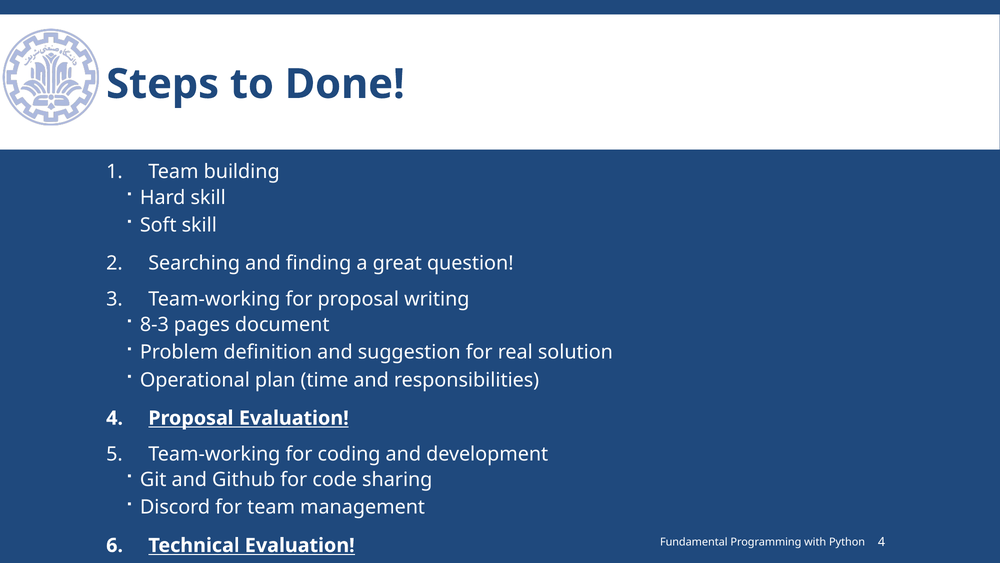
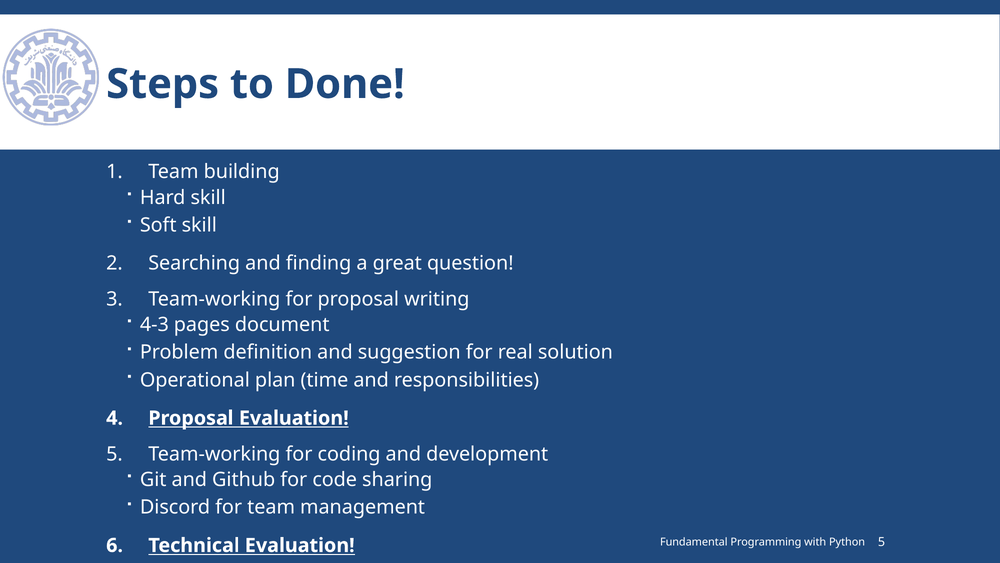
8-3: 8-3 -> 4-3 (154, 325)
Python 4: 4 -> 5 (882, 542)
